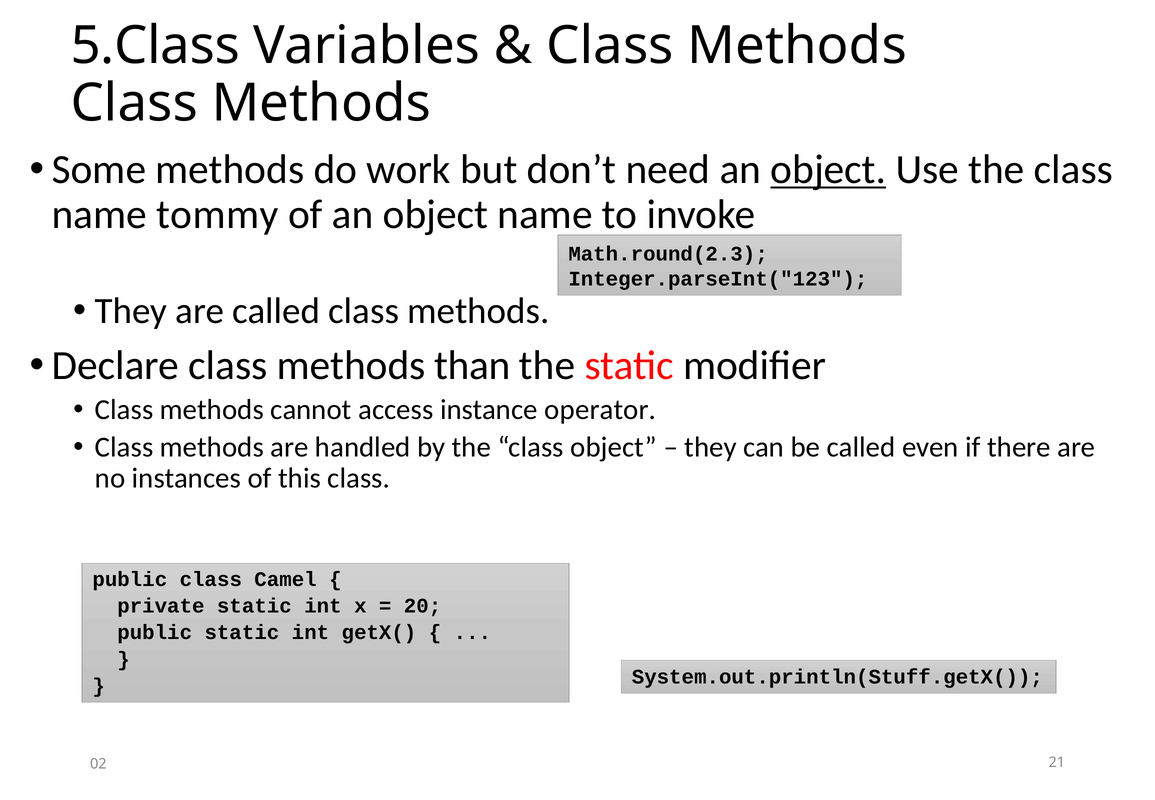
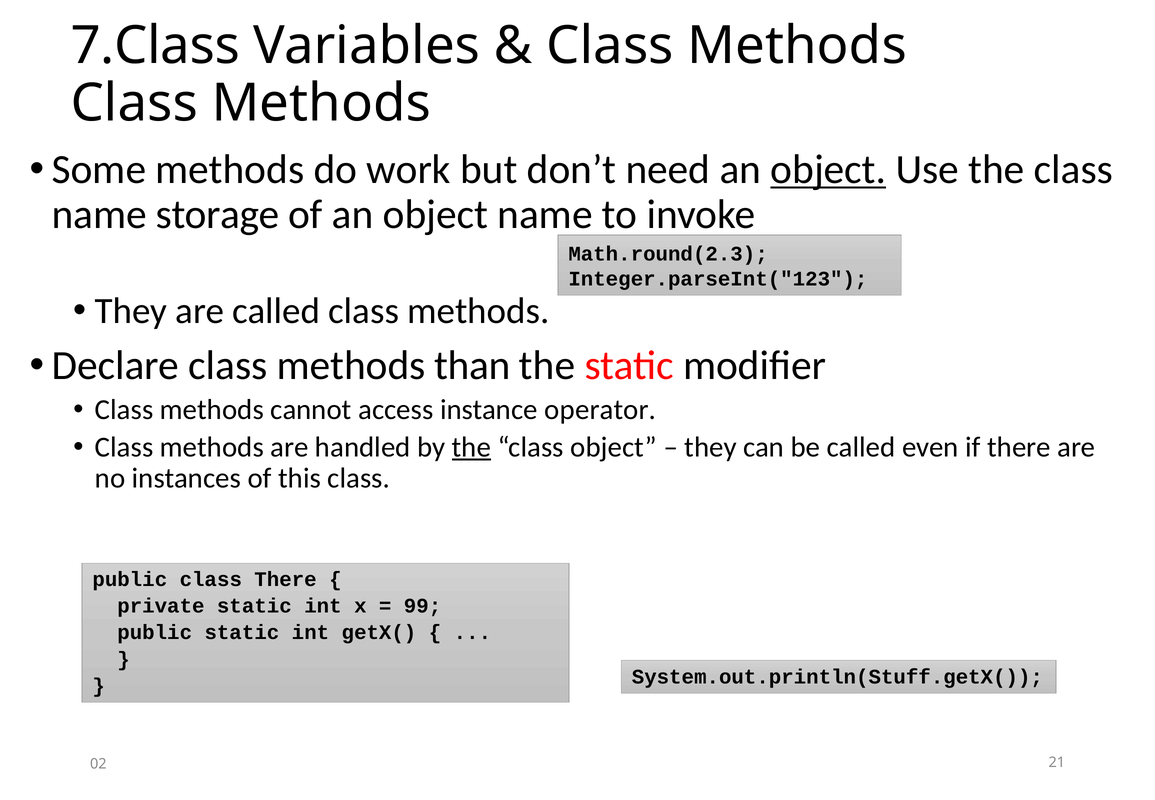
5.Class: 5.Class -> 7.Class (155, 46)
tommy: tommy -> storage (218, 214)
the underline: none -> present (471, 447)
class Camel: Camel -> There (286, 579)
20: 20 -> 99 (423, 606)
